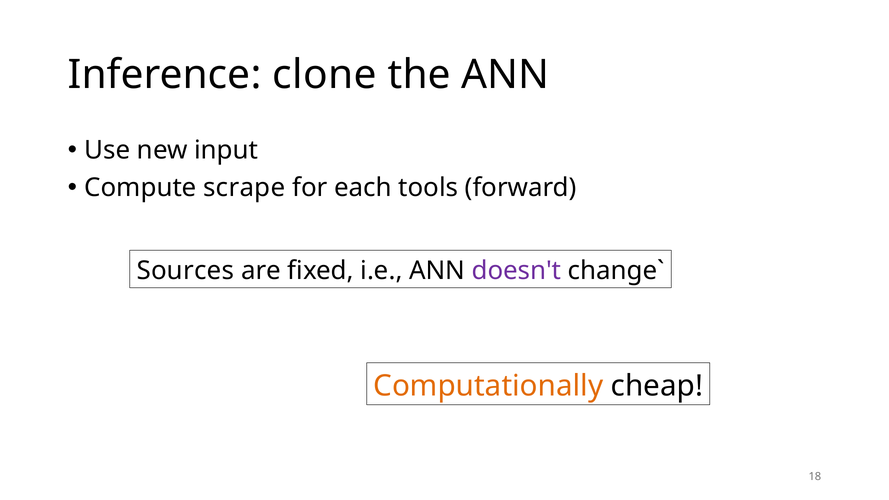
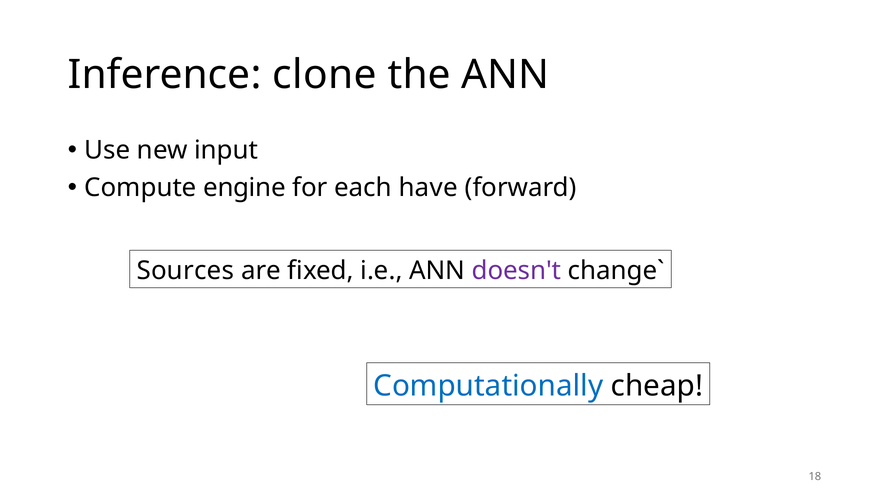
scrape: scrape -> engine (244, 188)
tools: tools -> have (428, 188)
Computationally colour: orange -> blue (488, 386)
